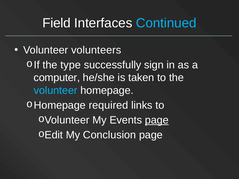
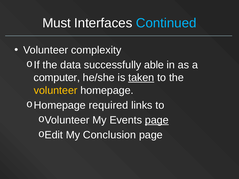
Field: Field -> Must (57, 23)
volunteers: volunteers -> complexity (96, 50)
type: type -> data (71, 65)
sign: sign -> able (154, 65)
taken underline: none -> present (141, 78)
volunteer colour: light blue -> yellow (56, 91)
